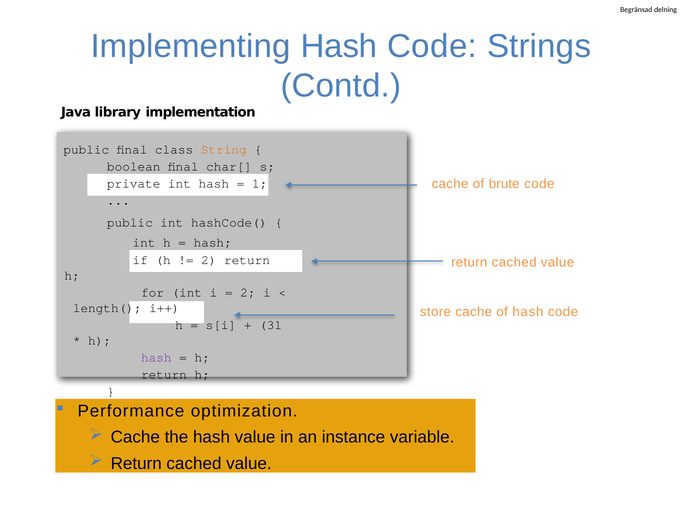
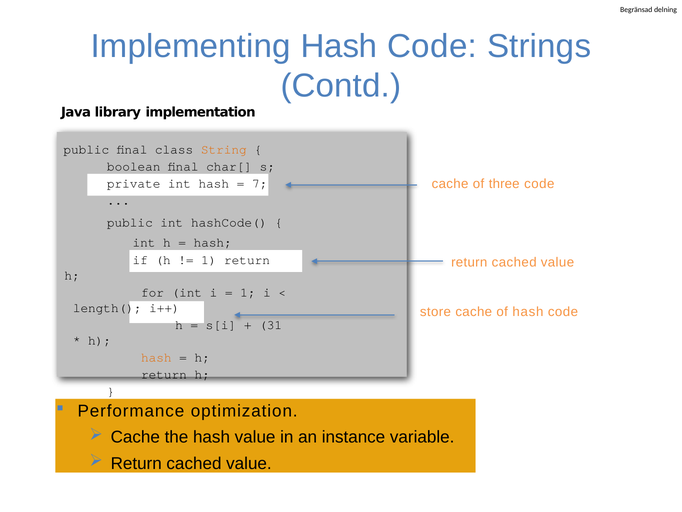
brute: brute -> three (504, 183)
1: 1 -> 7 (260, 183)
2: 2 -> 1 (209, 260)
2: 2 -> 1 (248, 292)
hash colour: purple -> orange (156, 357)
